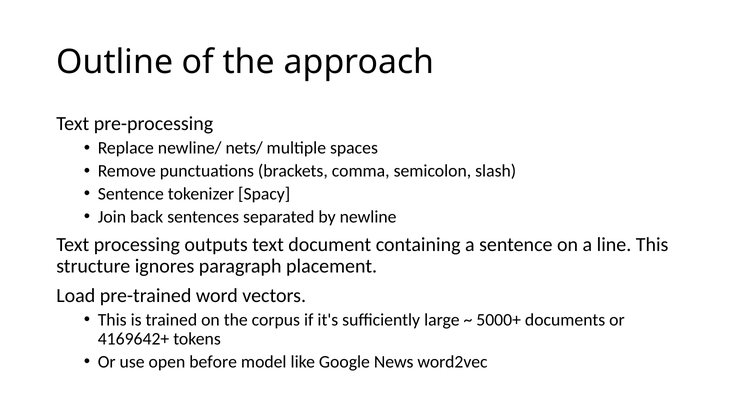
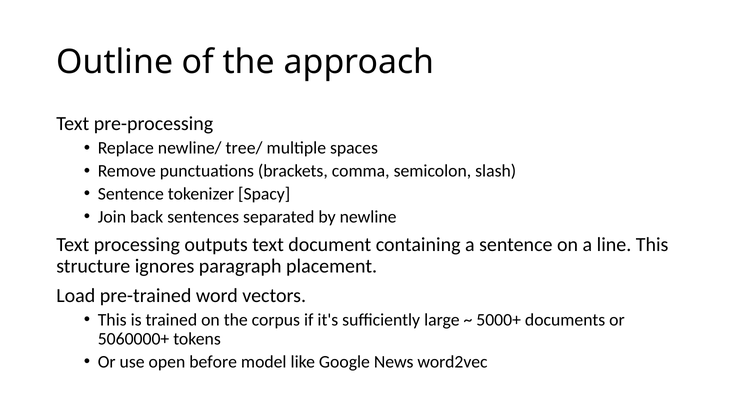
nets/: nets/ -> tree/ (244, 148)
4169642+: 4169642+ -> 5060000+ (134, 339)
